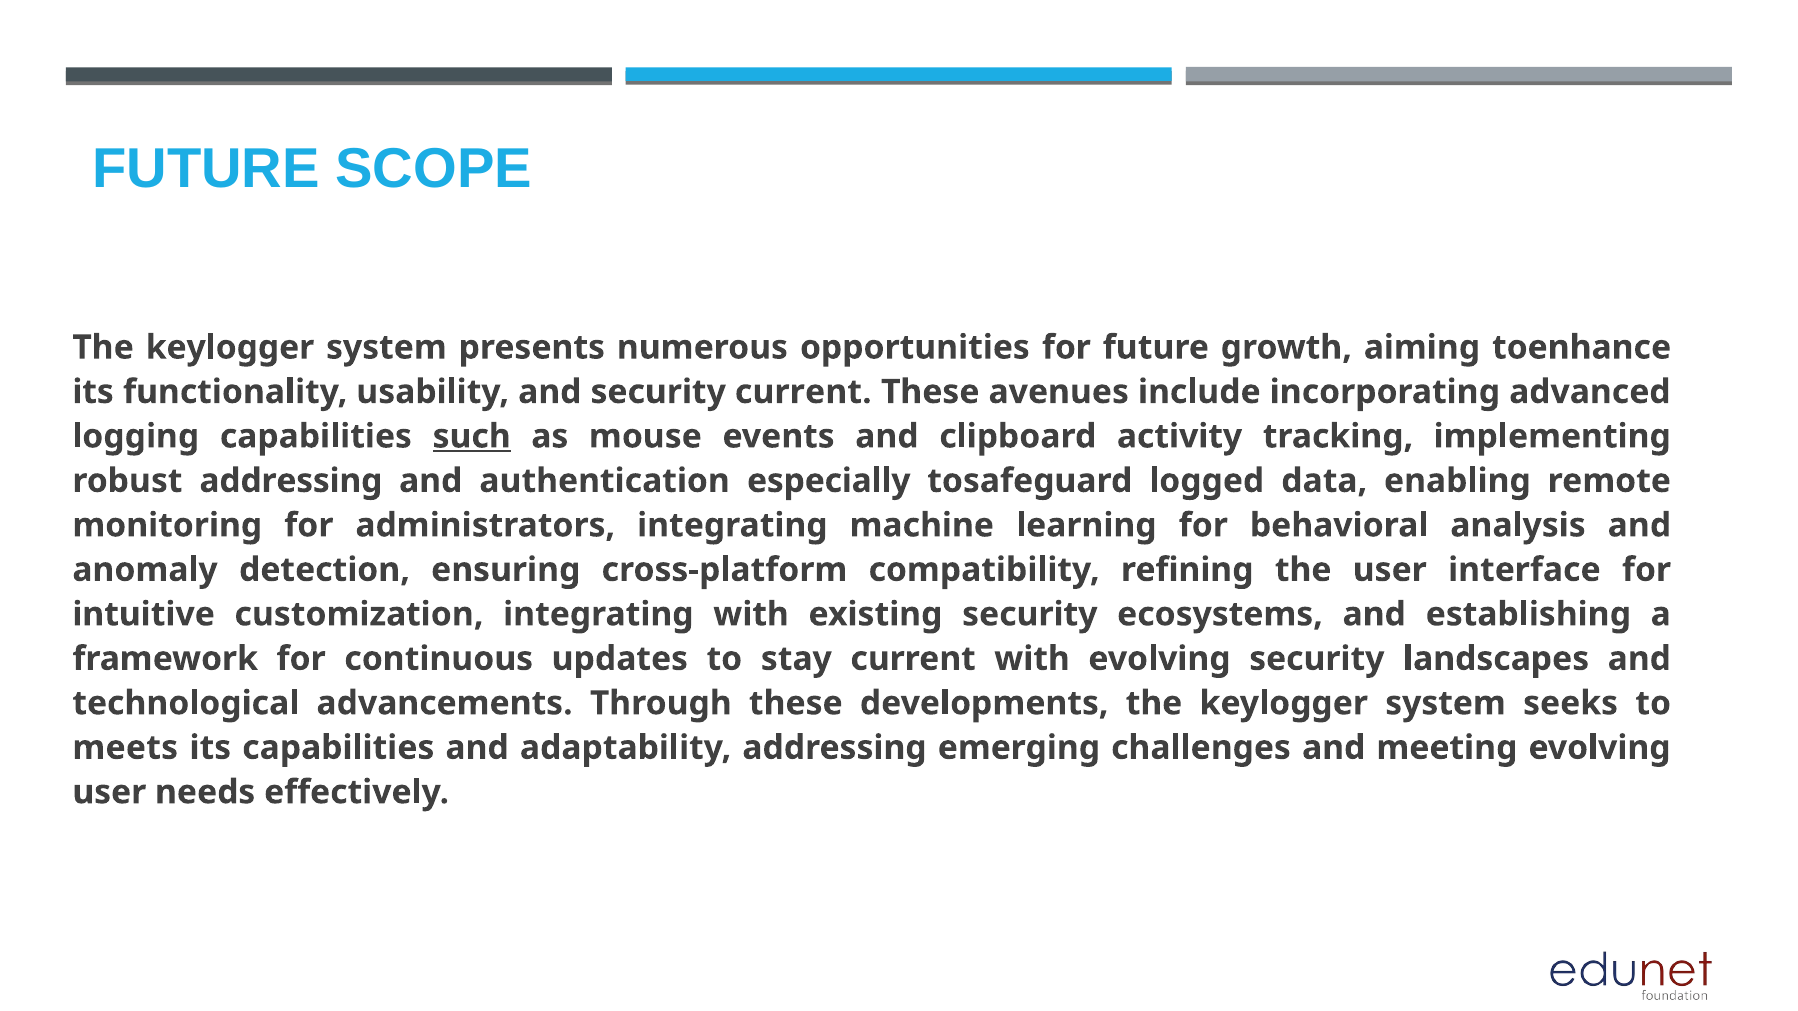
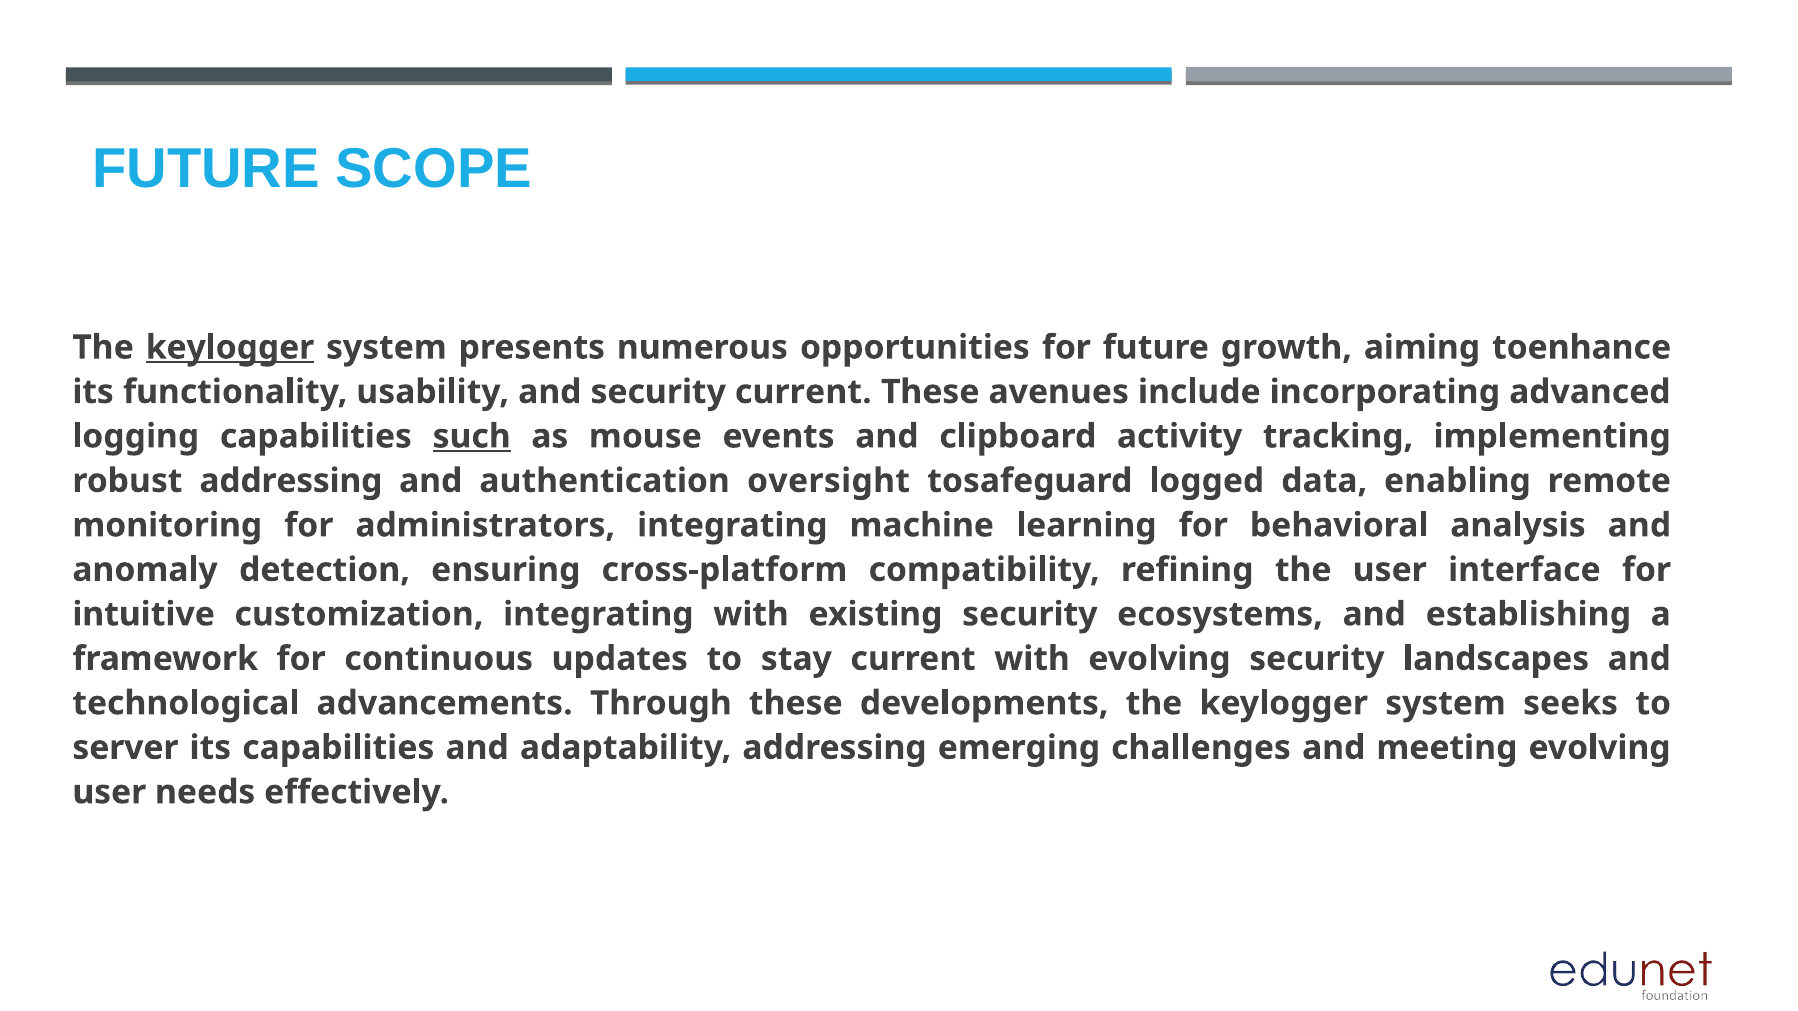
keylogger underline: none -> present (230, 348)
especially: especially -> oversight (828, 481)
meets: meets -> server (125, 748)
